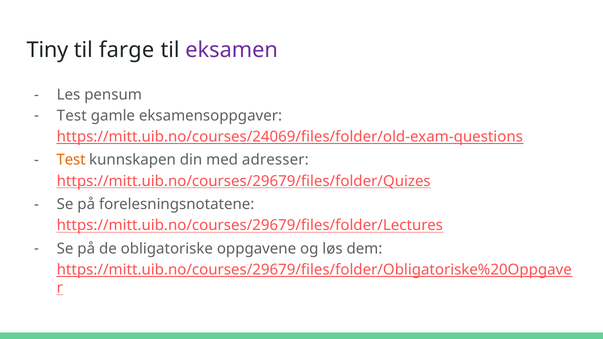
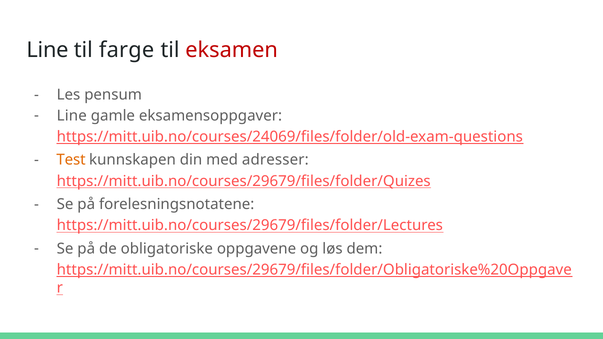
Tiny: Tiny -> Line (47, 50)
eksamen colour: purple -> red (232, 50)
Test: Test -> Line (72, 116)
